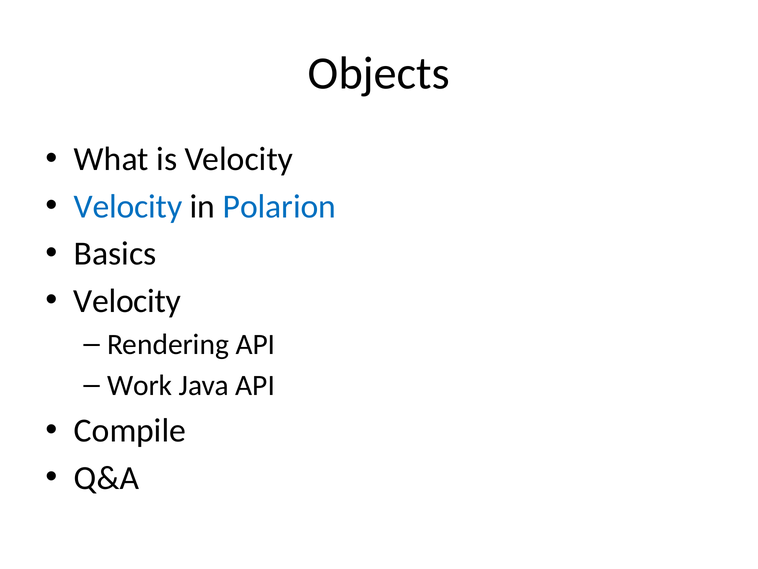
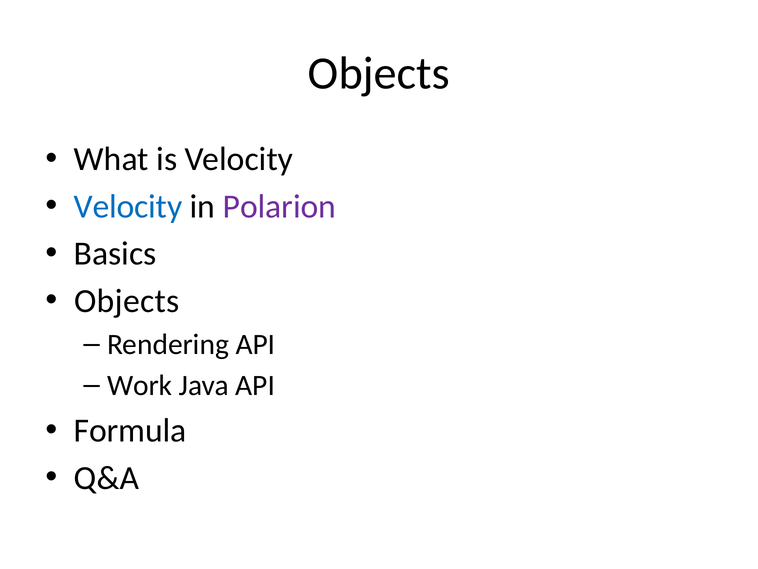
Polarion colour: blue -> purple (279, 206)
Velocity: Velocity -> Objects (127, 301)
Compile: Compile -> Formula (130, 430)
